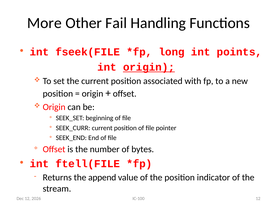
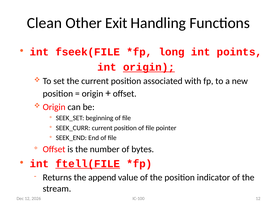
More: More -> Clean (44, 23)
Fail: Fail -> Exit (116, 23)
ftell(FILE underline: none -> present (88, 163)
